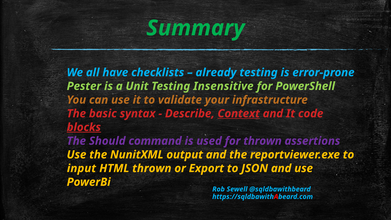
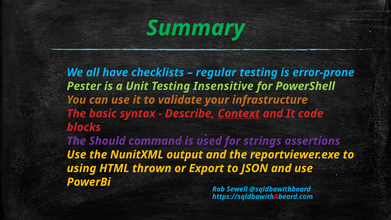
already: already -> regular (216, 72)
blocks underline: present -> none (84, 127)
for thrown: thrown -> strings (262, 141)
input: input -> using (82, 168)
